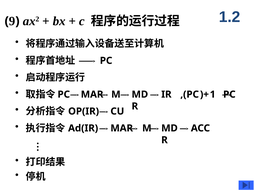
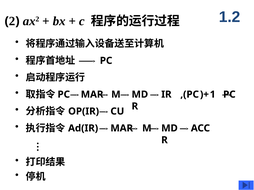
9: 9 -> 2 (12, 21)
